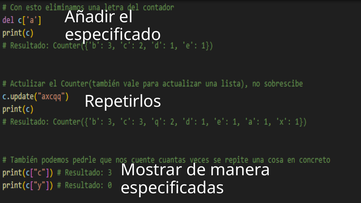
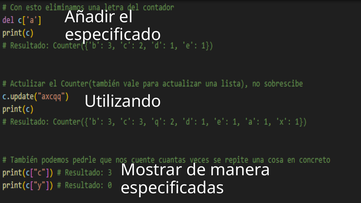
Repetirlos: Repetirlos -> Utilizando (123, 101)
